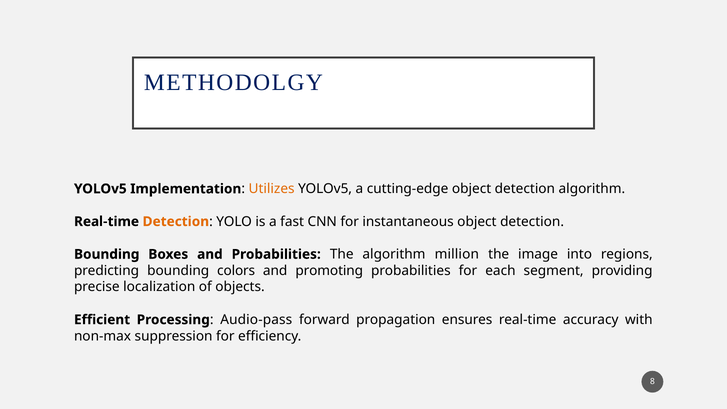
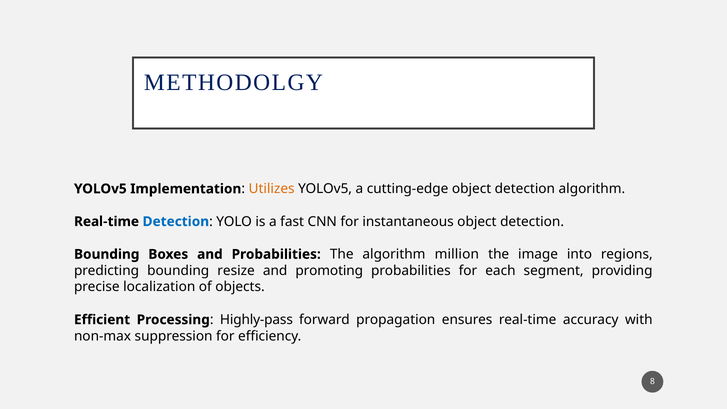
Detection colour: orange -> blue (176, 222)
colors: colors -> resize (236, 271)
Audio-pass: Audio-pass -> Highly-pass (256, 320)
